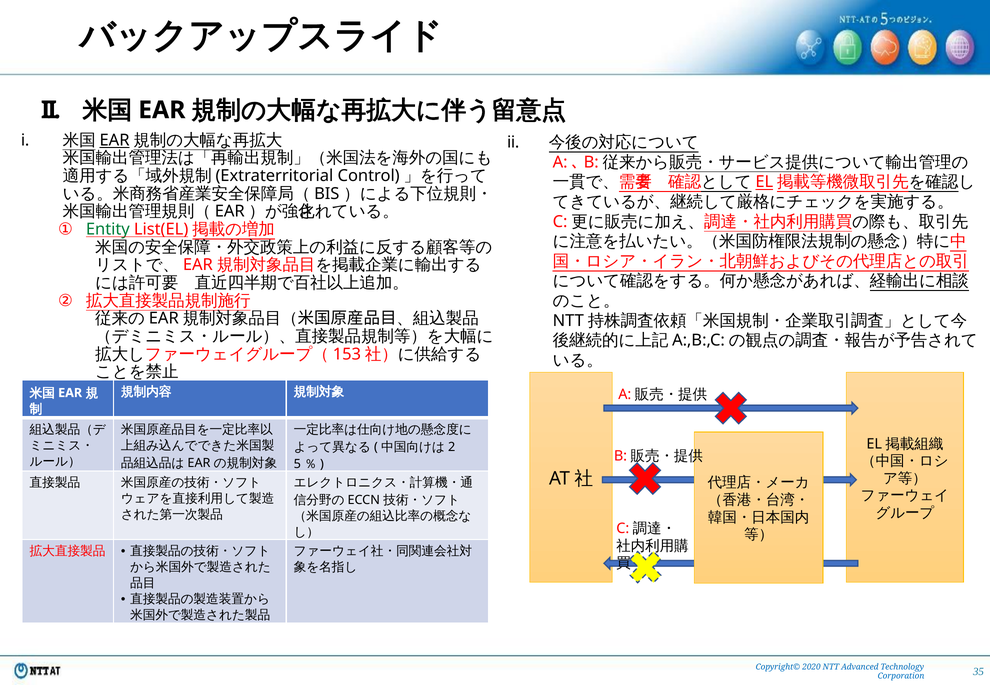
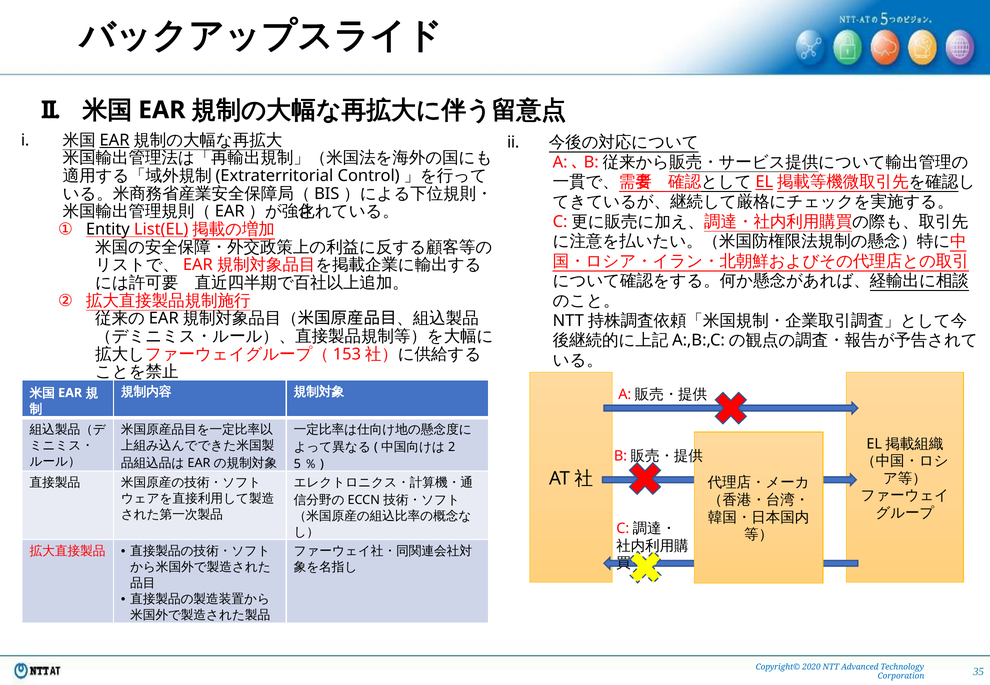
Entity colour: green -> black (108, 229)
